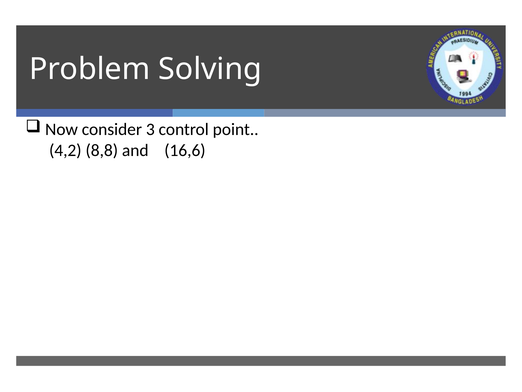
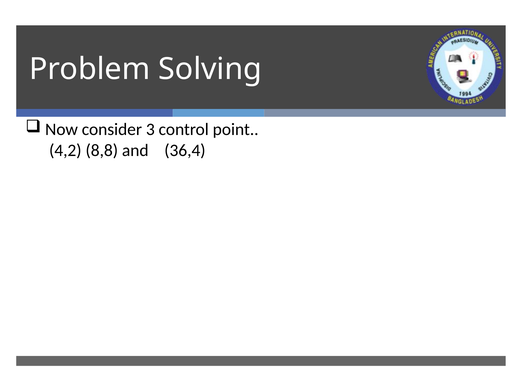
16,6: 16,6 -> 36,4 (185, 150)
